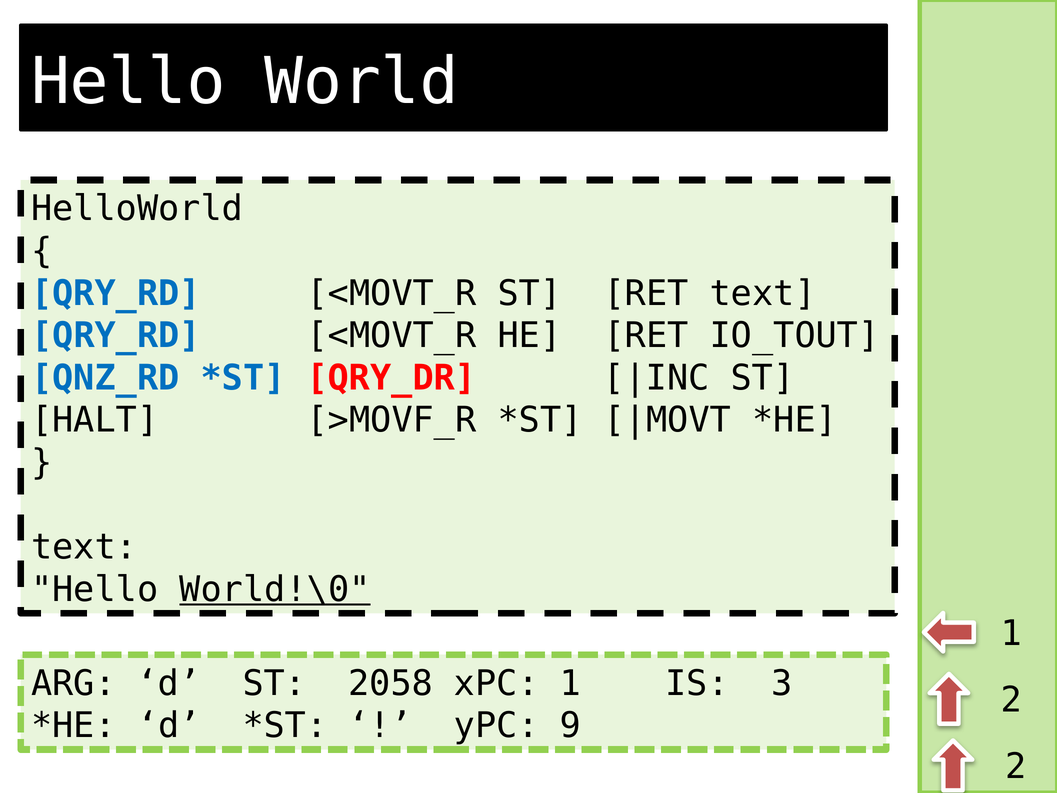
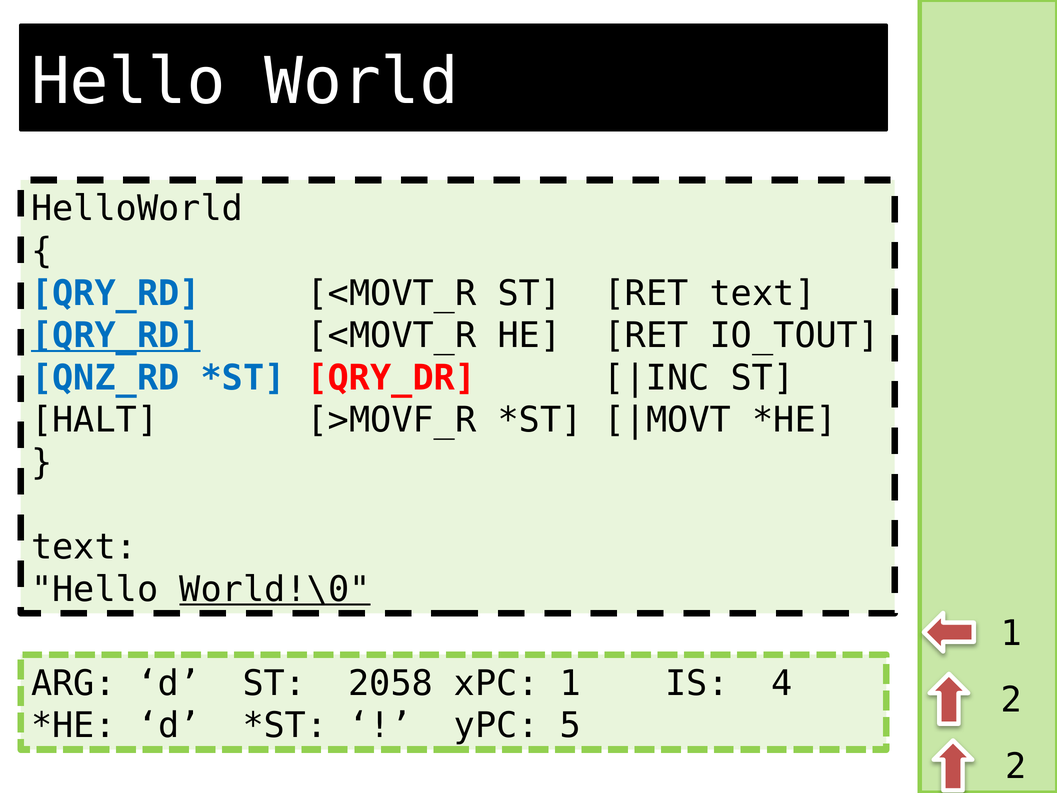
QRY_RD underline: none -> present (116, 336)
3: 3 -> 4 (782, 683)
9: 9 -> 5 (570, 725)
